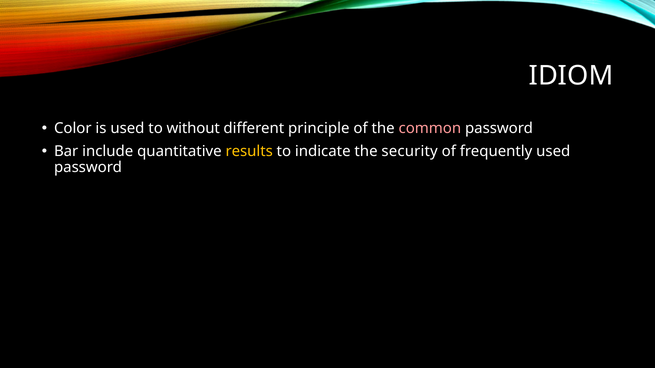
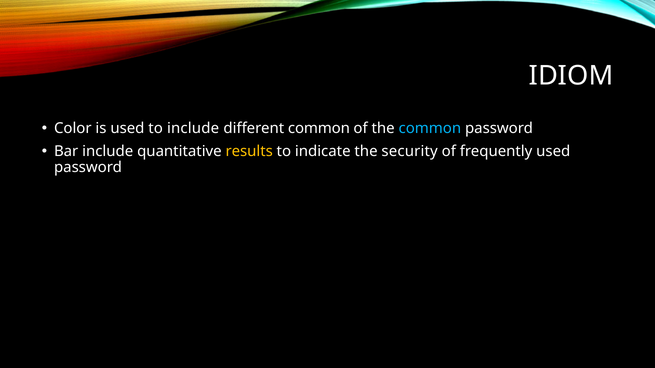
to without: without -> include (193, 128)
different principle: principle -> common (319, 128)
common colour: pink -> light blue (430, 128)
